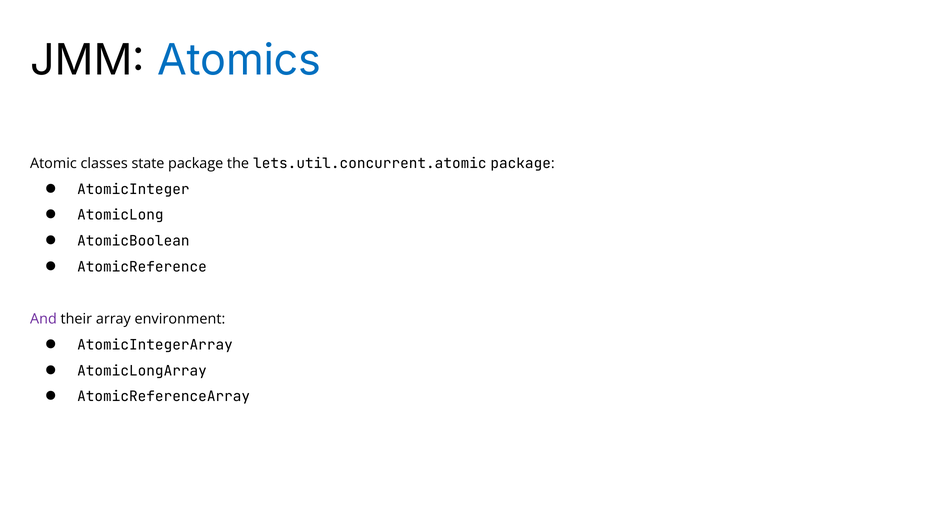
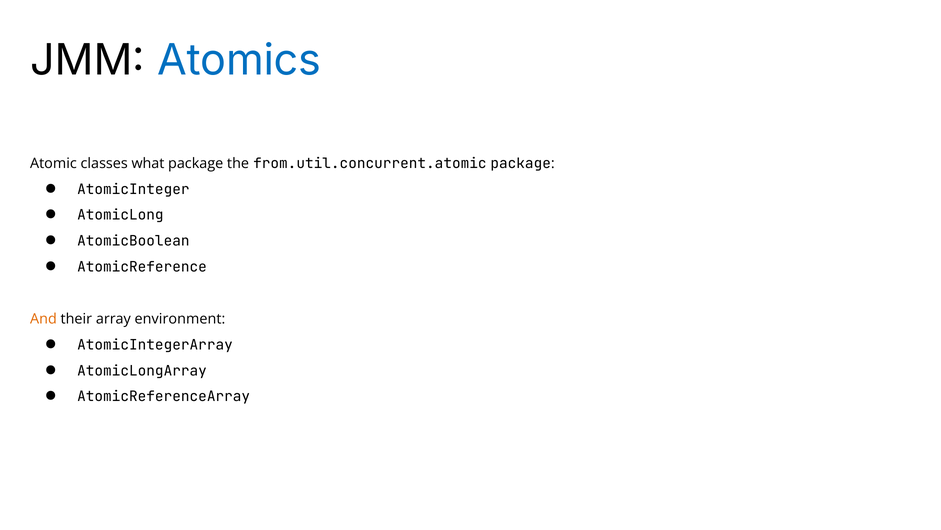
state: state -> what (148, 163)
lets.util.concurrent.atomic: lets.util.concurrent.atomic -> from.util.concurrent.atomic (370, 163)
And colour: purple -> orange (43, 319)
